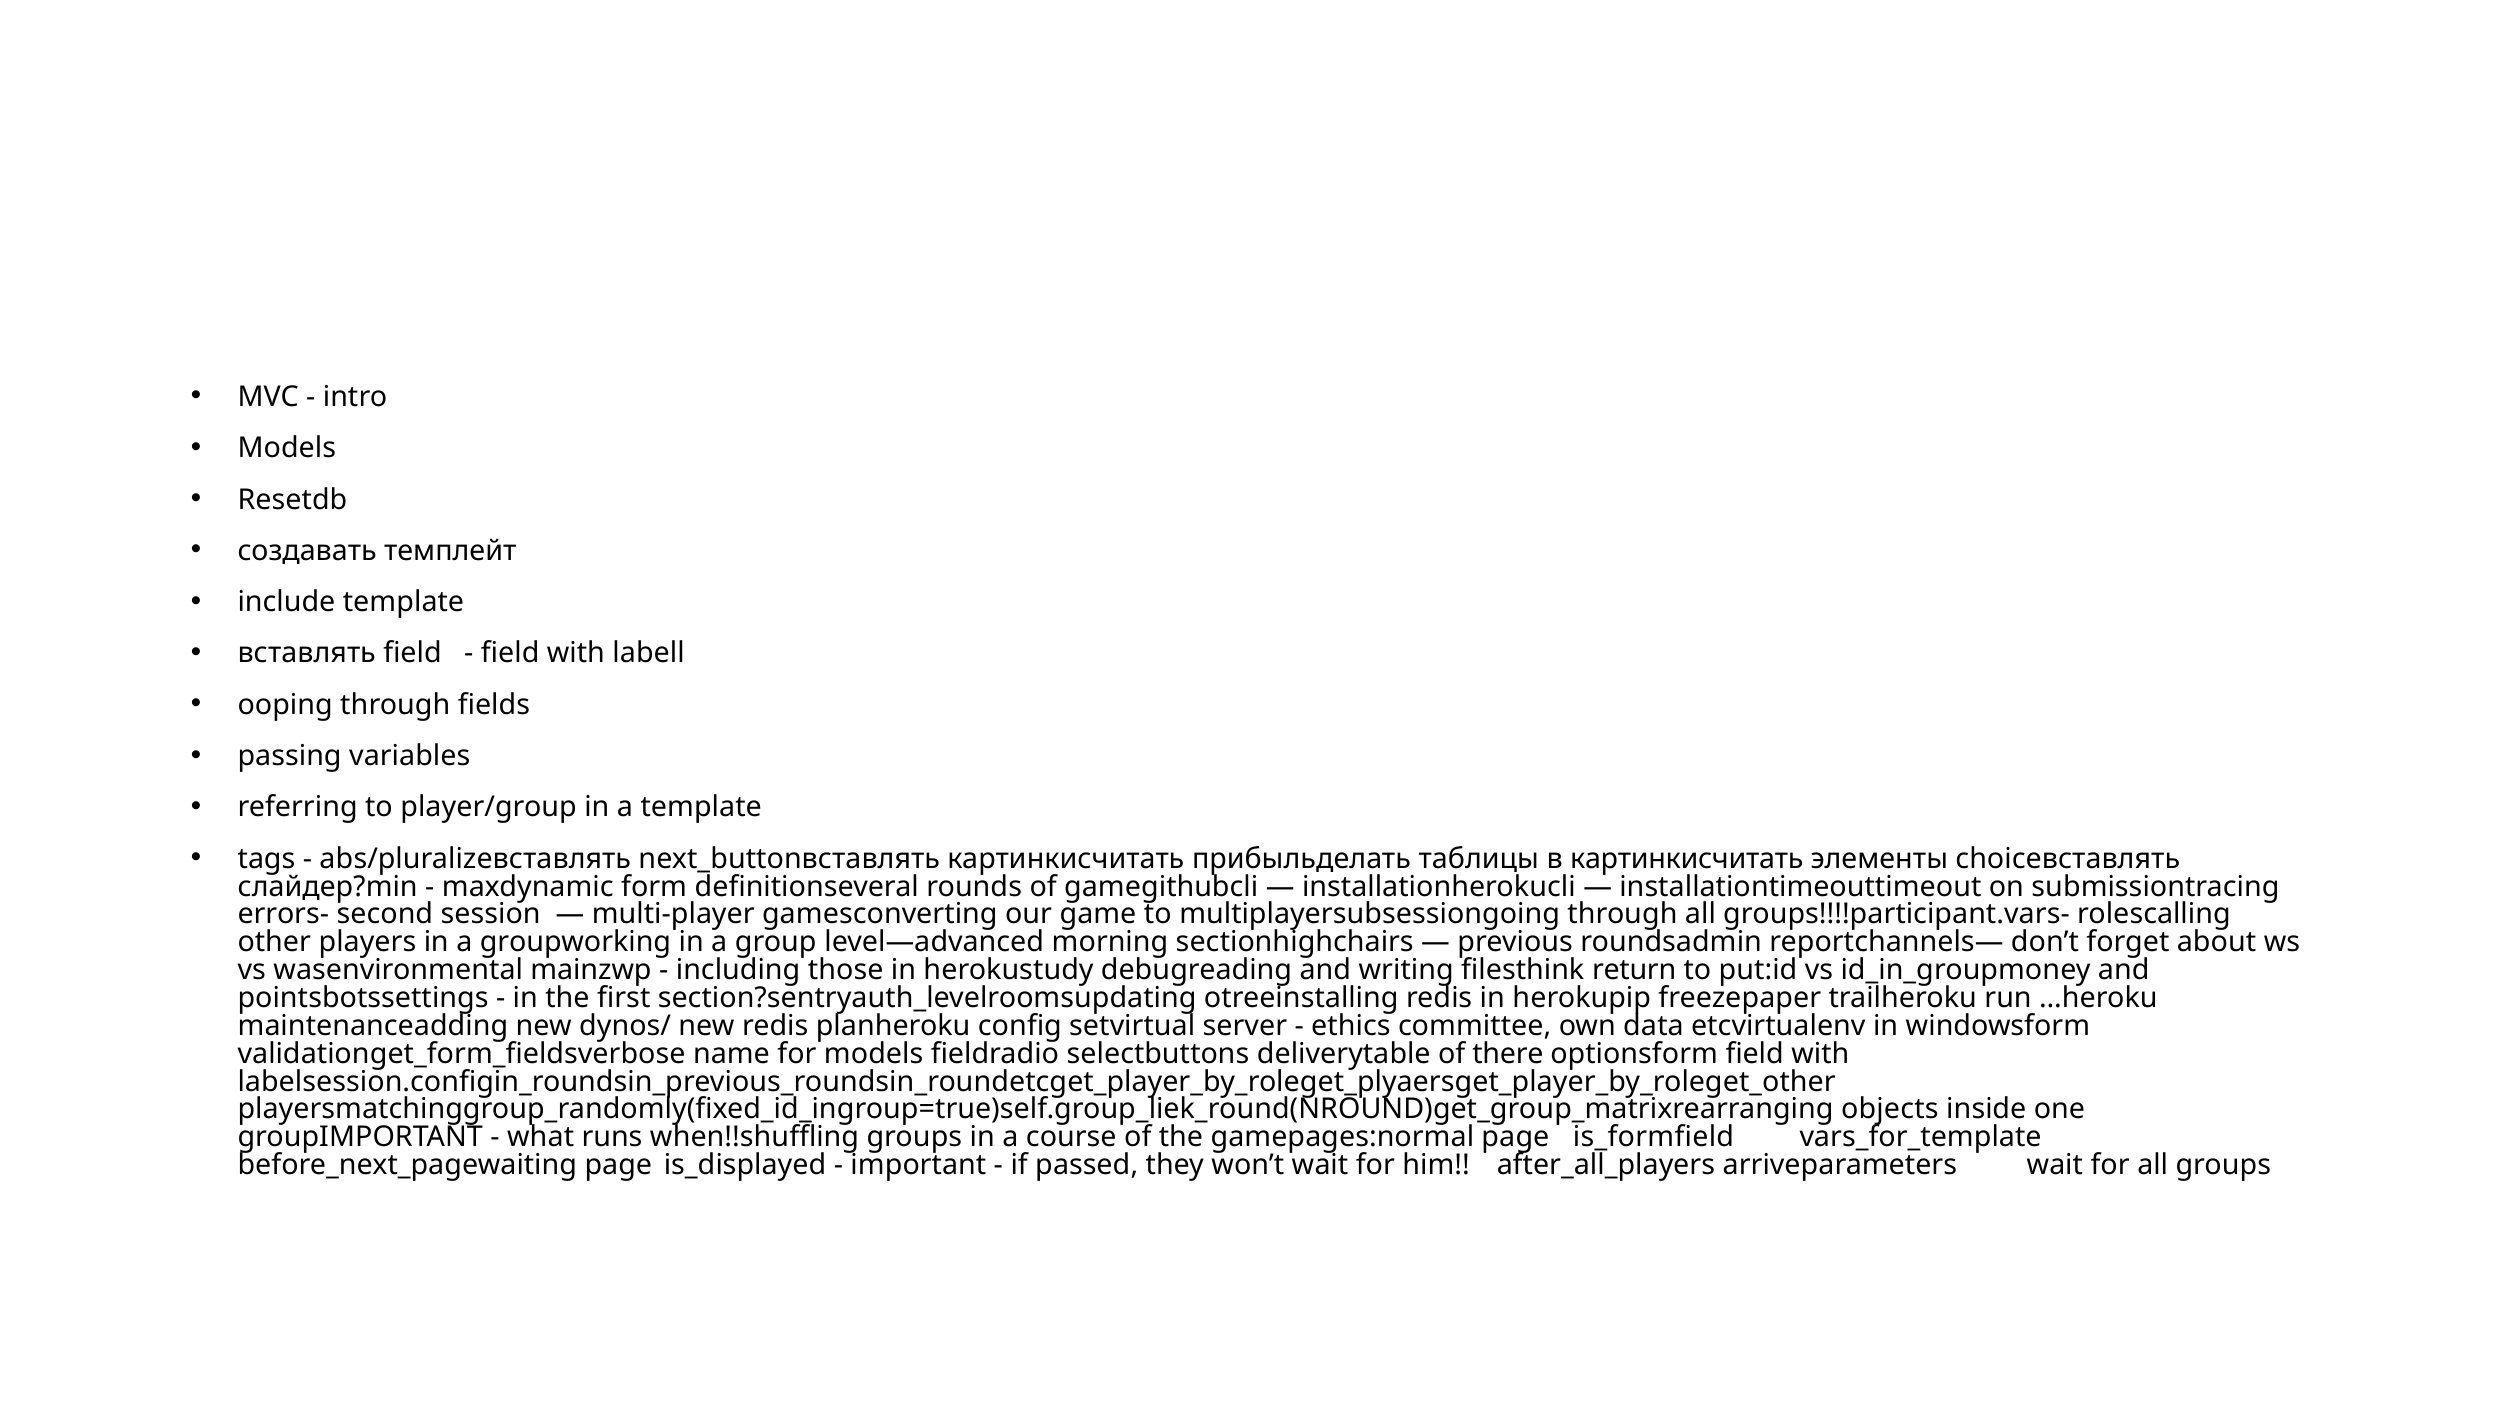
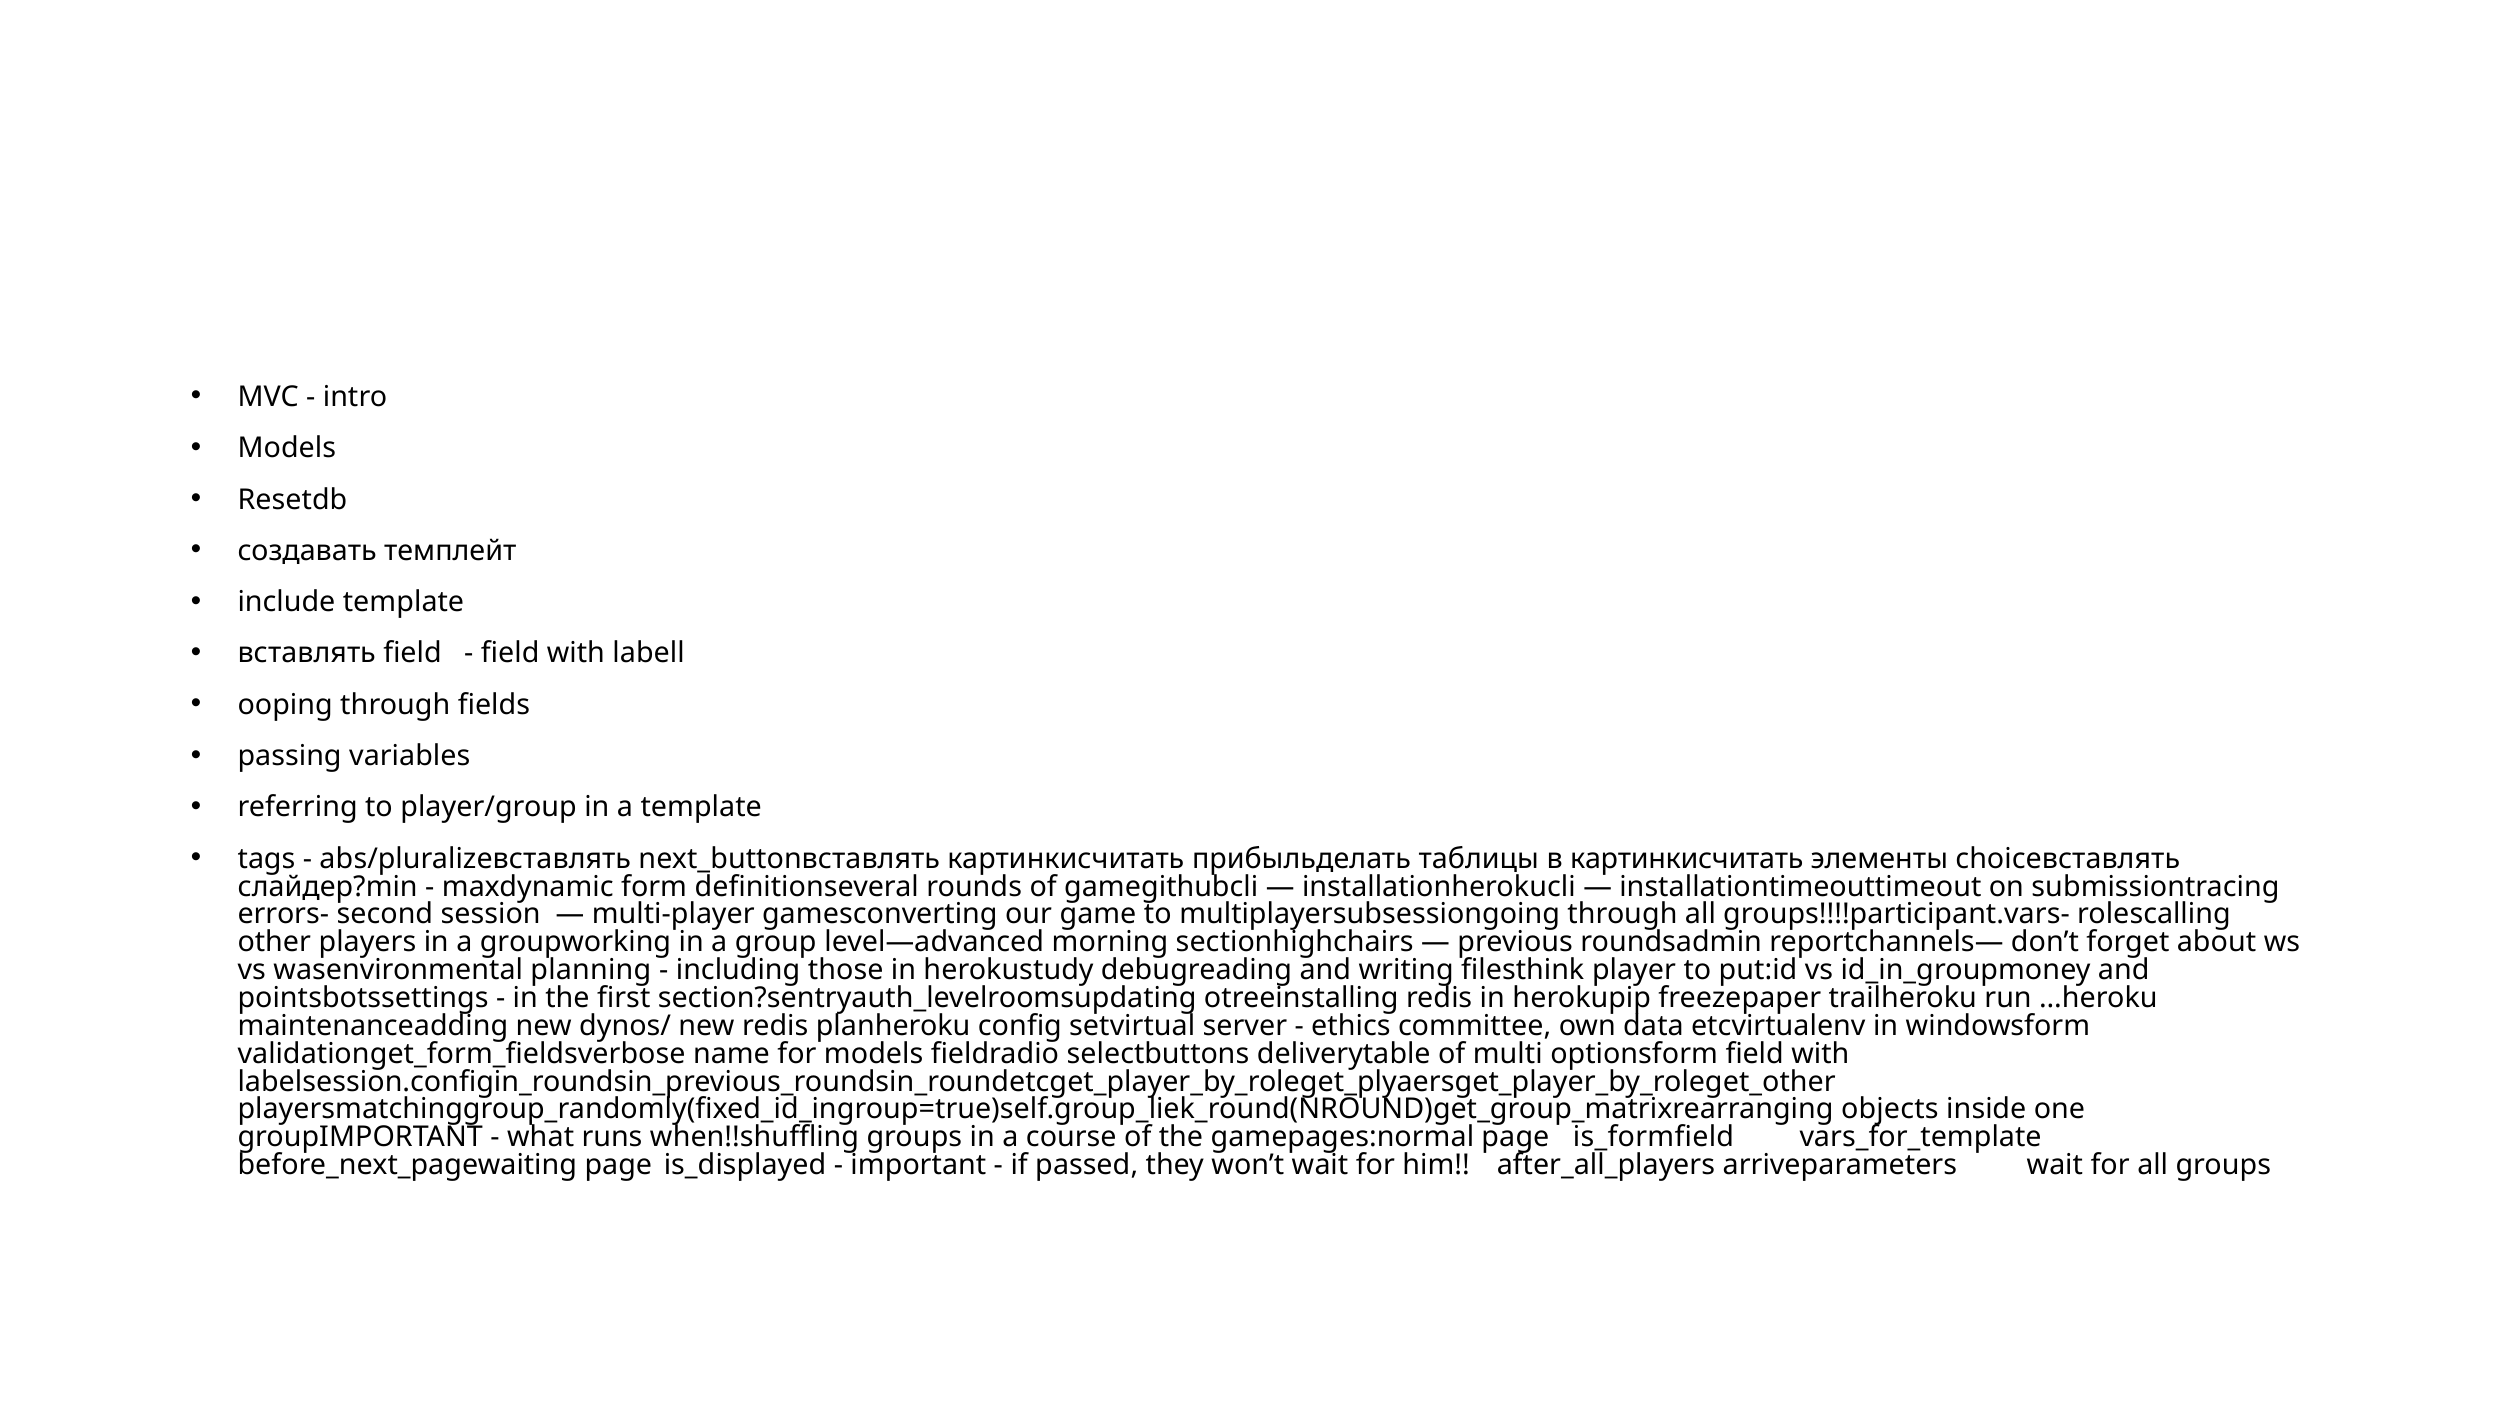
mainzwp: mainzwp -> planning (591, 970)
return: return -> player (1634, 970)
there: there -> multi (1508, 1053)
